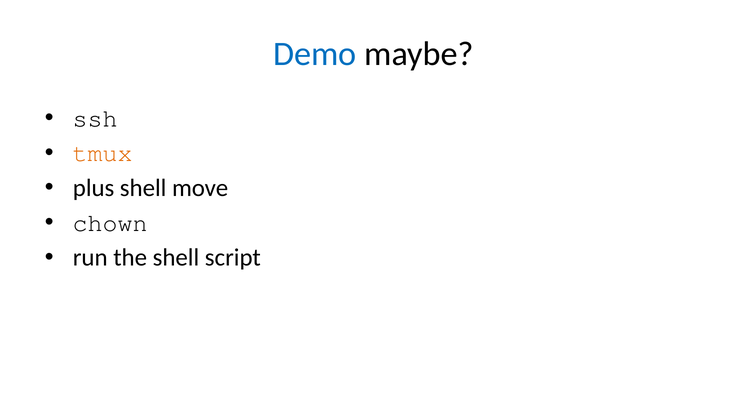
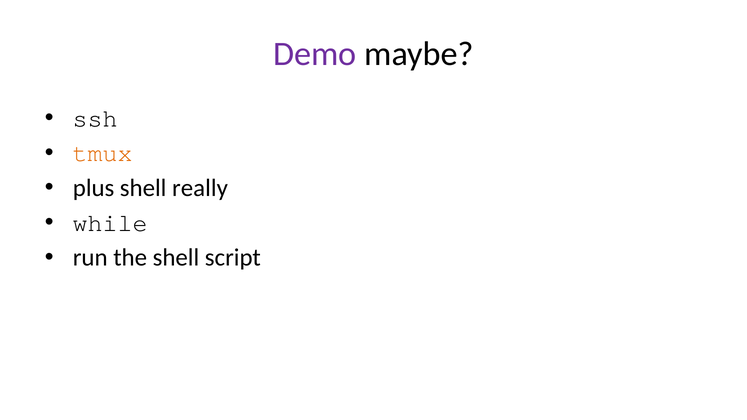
Demo colour: blue -> purple (315, 54)
move: move -> really (200, 188)
chown: chown -> while (110, 223)
